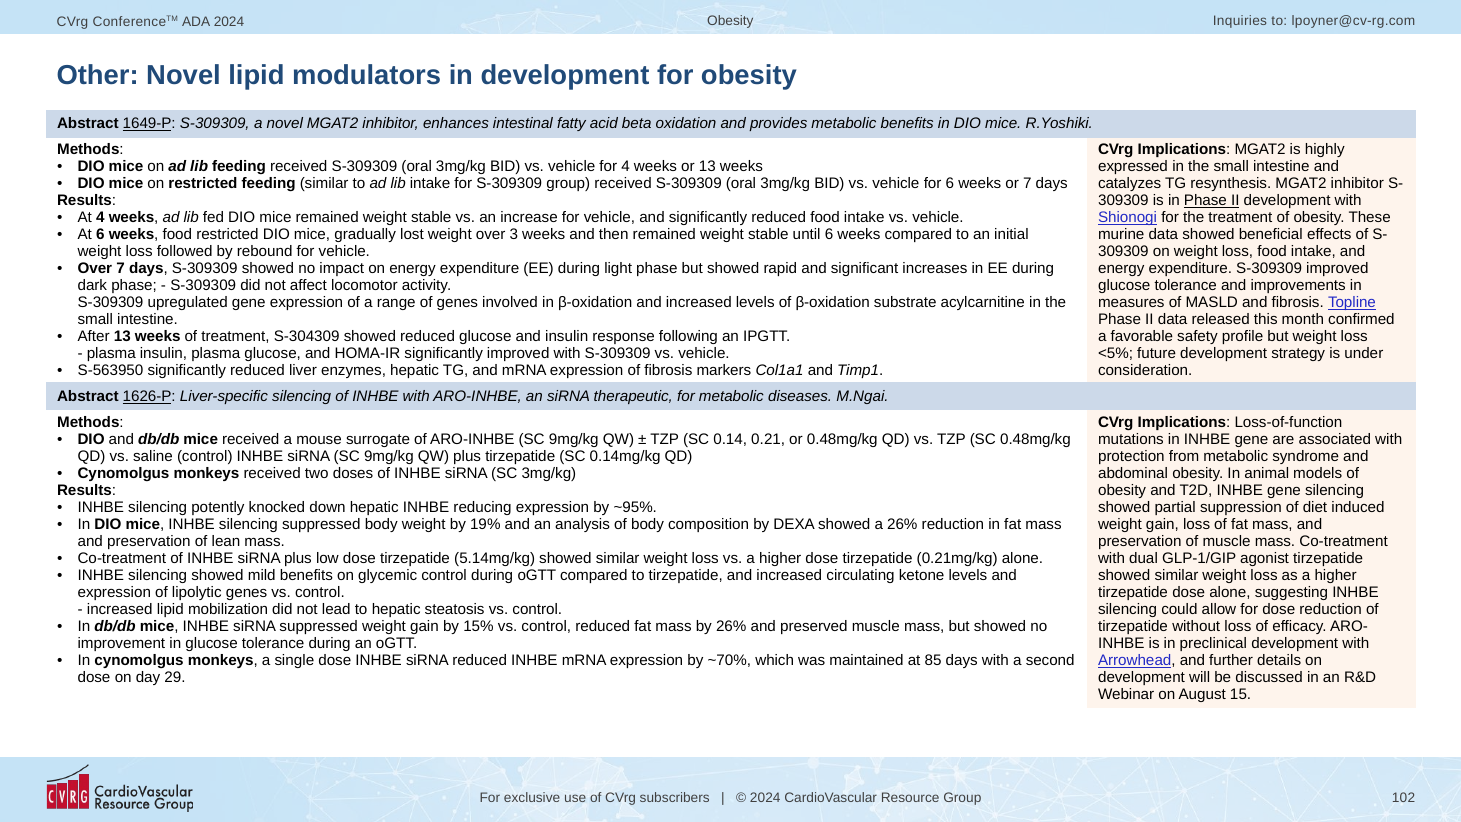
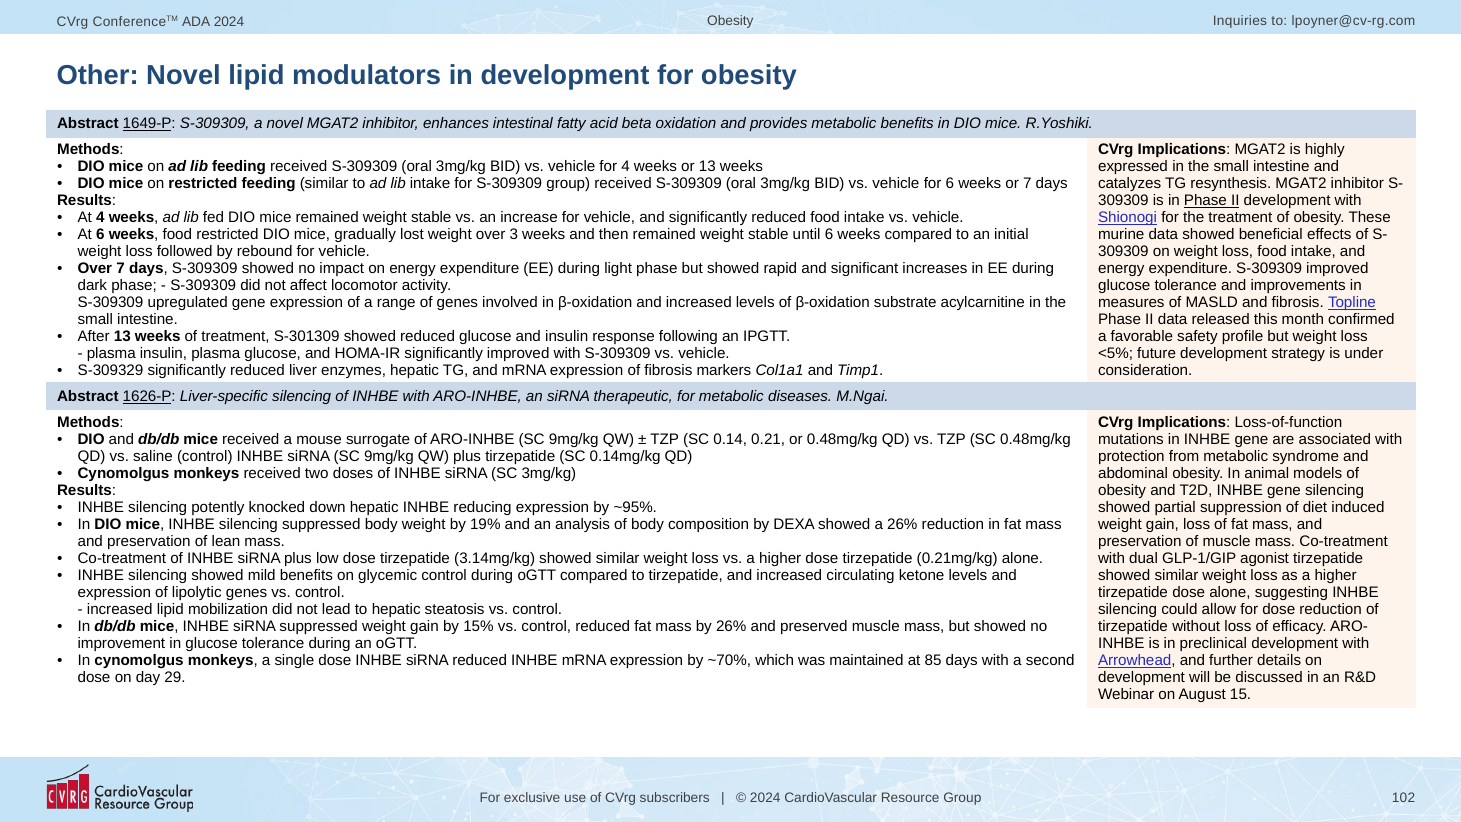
S-304309: S-304309 -> S-301309 (307, 337)
S-563950: S-563950 -> S-309329 (111, 371)
5.14mg/kg: 5.14mg/kg -> 3.14mg/kg (495, 558)
